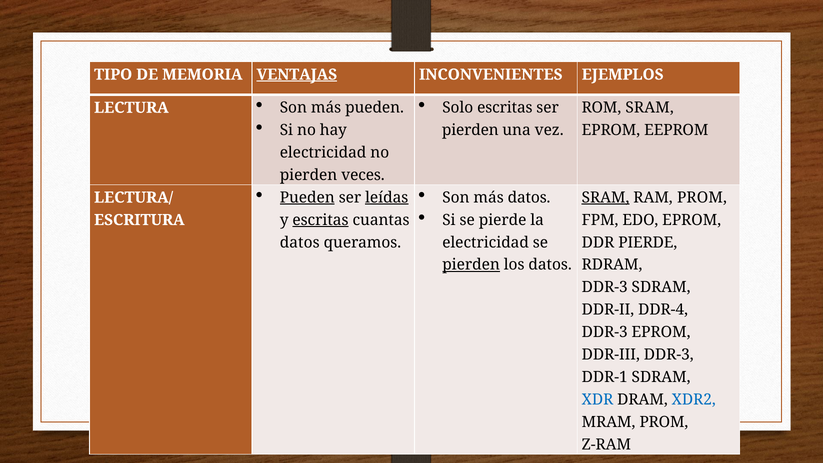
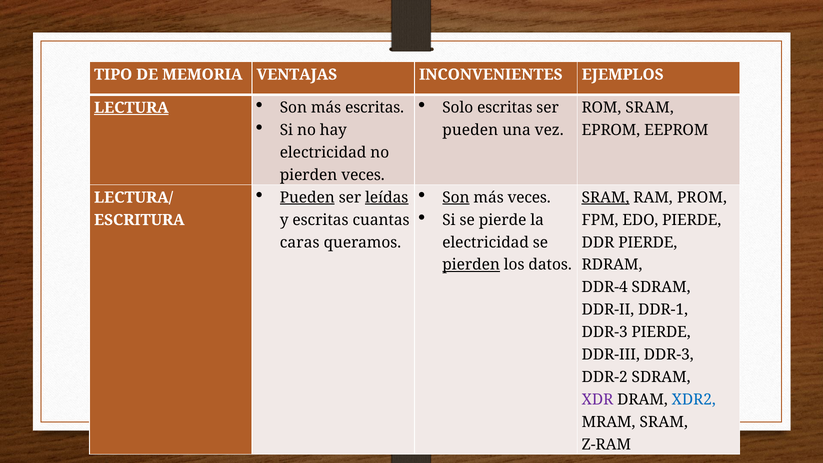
VENTAJAS underline: present -> none (297, 75)
LECTURA underline: none -> present (131, 108)
más pueden: pueden -> escritas (375, 108)
pierden: pierden -> pueden (470, 130)
Son underline: none -> present (456, 198)
más datos: datos -> veces (529, 198)
escritas underline: present -> none (320, 220)
EDO EPROM: EPROM -> PIERDE (692, 220)
datos: datos -> caras (300, 242)
DDR-3: DDR-3 -> DDR-4 (605, 287)
DDR-4: DDR-4 -> DDR-1 (663, 310)
DDR-3 EPROM: EPROM -> PIERDE (661, 332)
DDR-1: DDR-1 -> DDR-2 (605, 377)
XDR colour: blue -> purple (598, 400)
MRAM PROM: PROM -> SRAM (664, 422)
